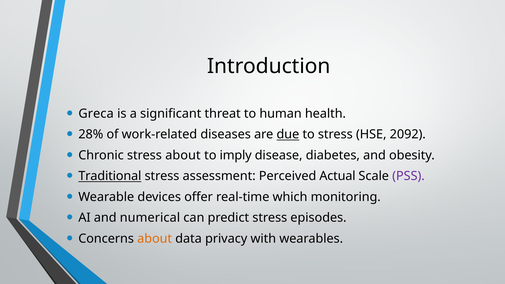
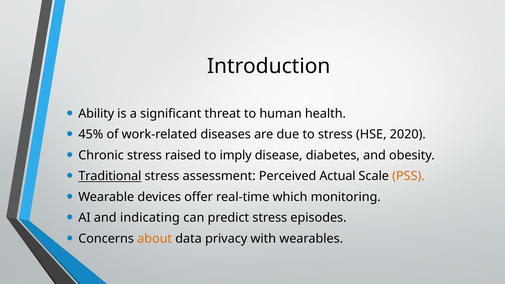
Greca: Greca -> Ability (96, 114)
28%: 28% -> 45% (91, 135)
due underline: present -> none (288, 135)
2092: 2092 -> 2020 (408, 135)
stress about: about -> raised (183, 155)
PSS colour: purple -> orange (408, 176)
numerical: numerical -> indicating (150, 218)
